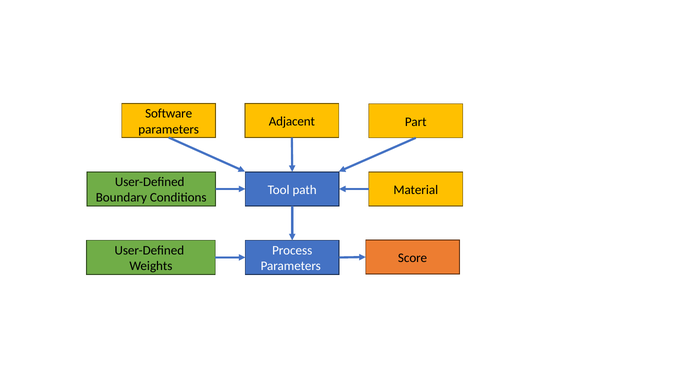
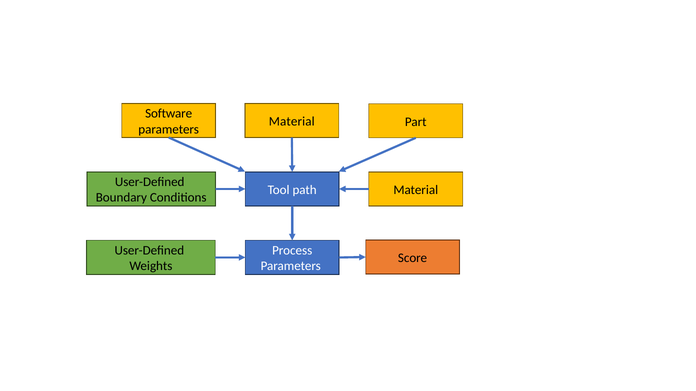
Adjacent: Adjacent -> Material (292, 122)
